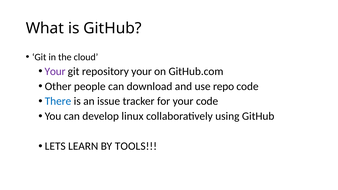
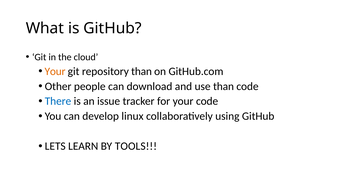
Your colour: purple -> orange (55, 71)
repository your: your -> than (142, 71)
use repo: repo -> than (224, 86)
